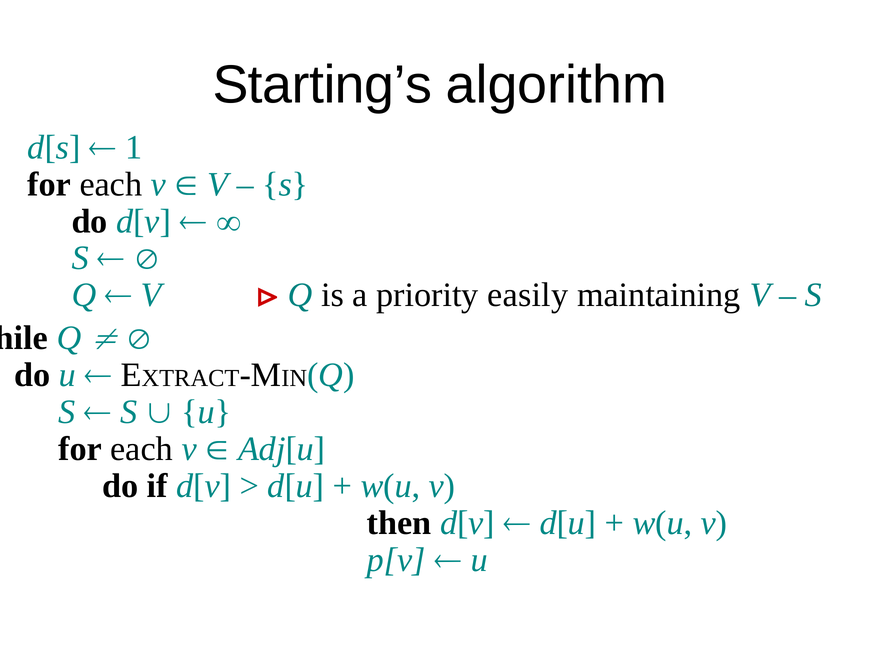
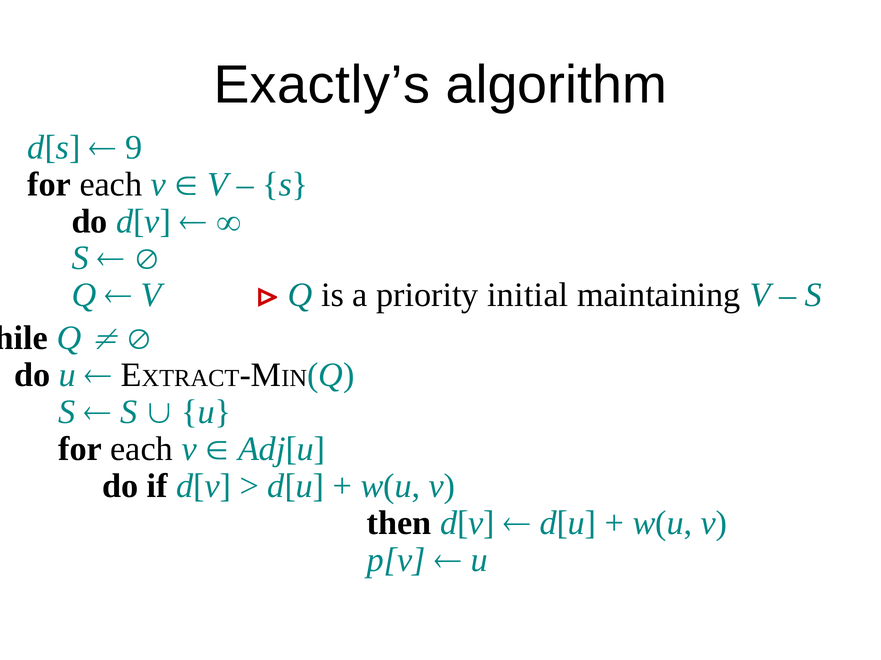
Starting’s: Starting’s -> Exactly’s (322, 85)
1: 1 -> 9 (134, 147)
easily: easily -> initial (528, 295)
